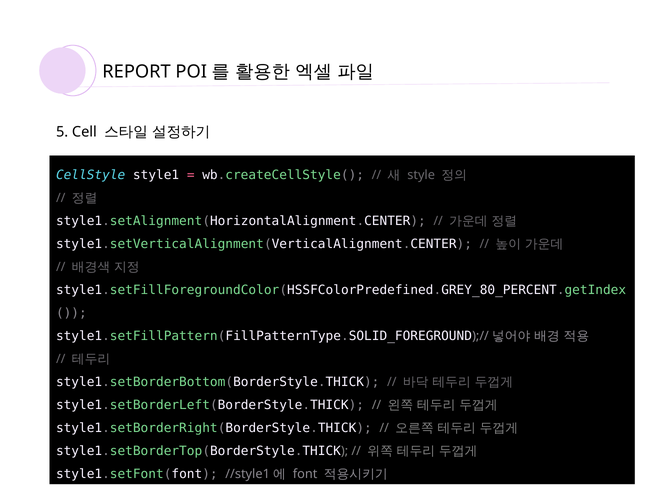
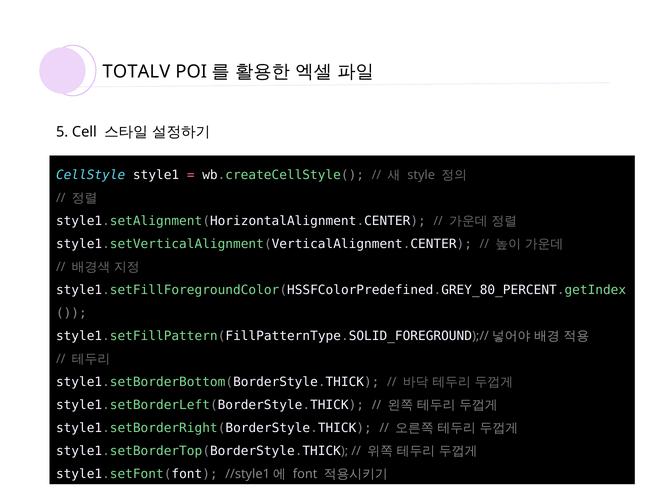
REPORT: REPORT -> TOTALV (136, 72)
